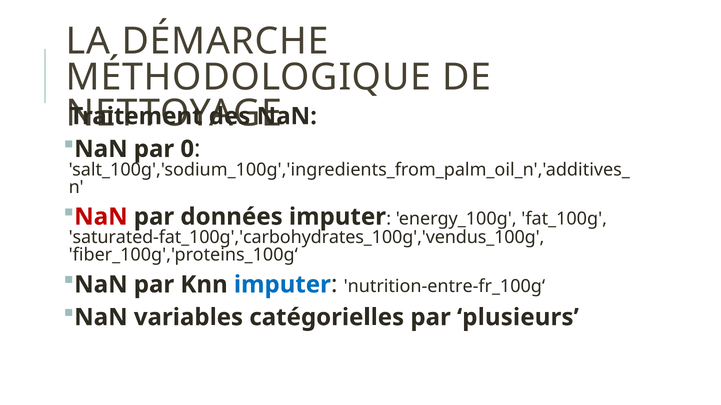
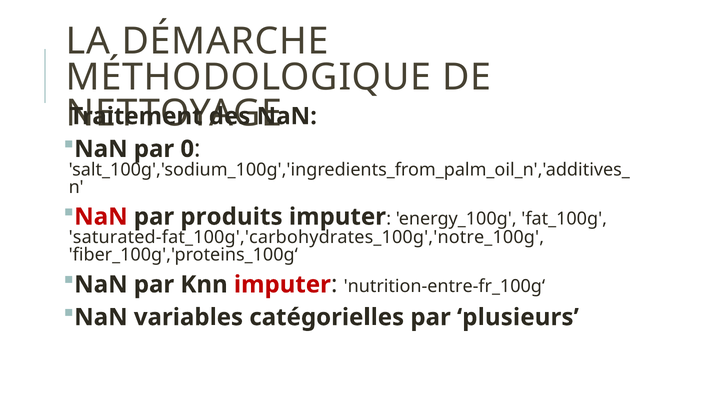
données: données -> produits (232, 217)
saturated-fat_100g','carbohydrates_100g','vendus_100g: saturated-fat_100g','carbohydrates_100g','vendus_100g -> saturated-fat_100g','carbohydrates_100g','notre_100g (306, 238)
imputer colour: blue -> red (282, 285)
